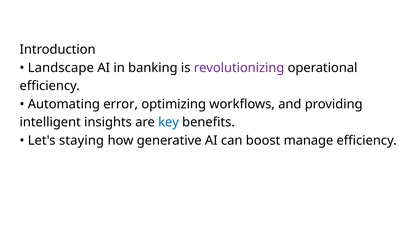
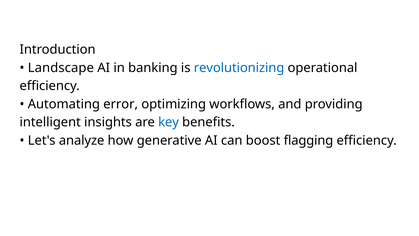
revolutionizing colour: purple -> blue (239, 68)
staying: staying -> analyze (82, 140)
manage: manage -> flagging (308, 140)
